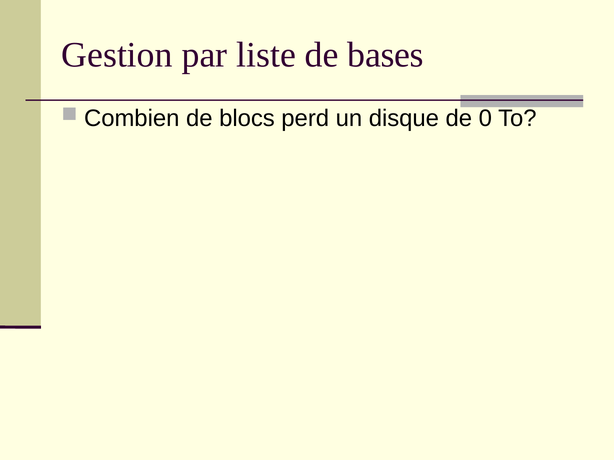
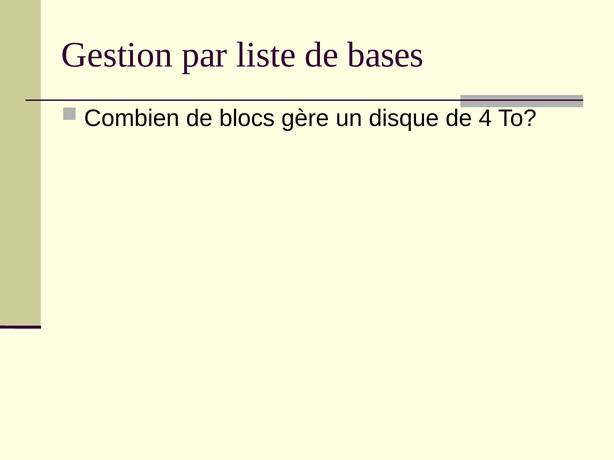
perd: perd -> gère (305, 118)
0: 0 -> 4 (485, 118)
